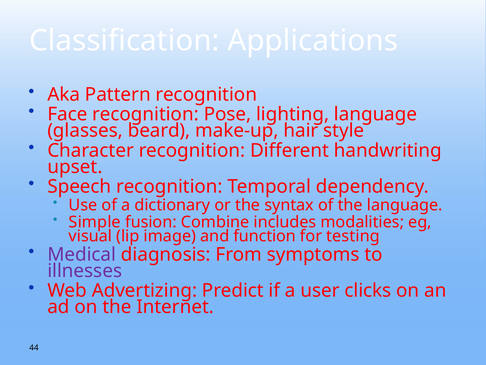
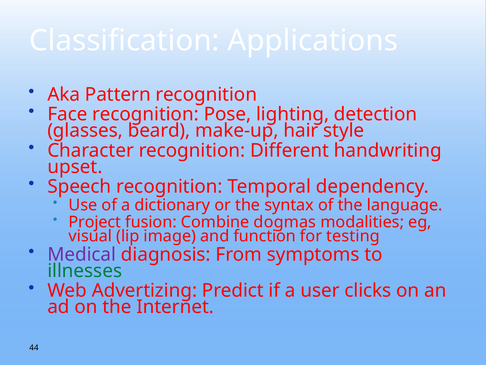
lighting language: language -> detection (376, 114)
Simple: Simple -> Project (95, 222)
includes: includes -> dogmas (285, 222)
illnesses colour: purple -> green (85, 271)
